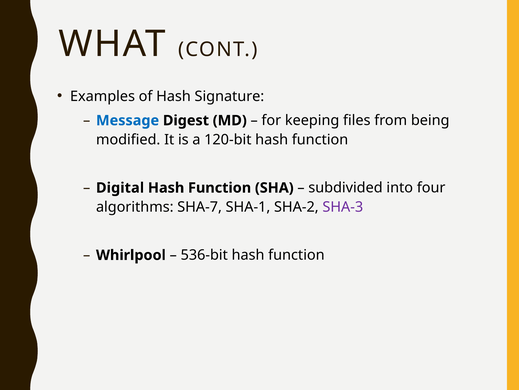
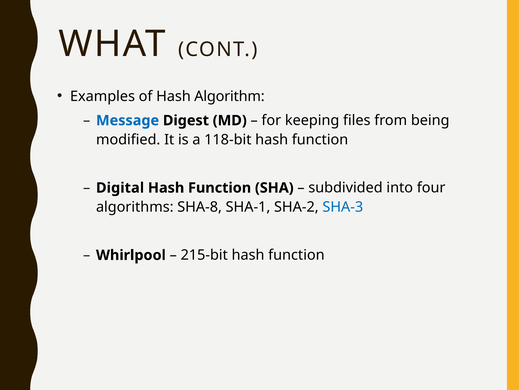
Signature: Signature -> Algorithm (229, 96)
120-bit: 120-bit -> 118-bit (228, 139)
SHA-7: SHA-7 -> SHA-8 (200, 207)
SHA-3 colour: purple -> blue (343, 207)
536-bit: 536-bit -> 215-bit (204, 255)
